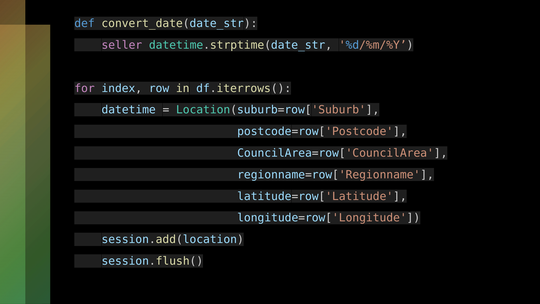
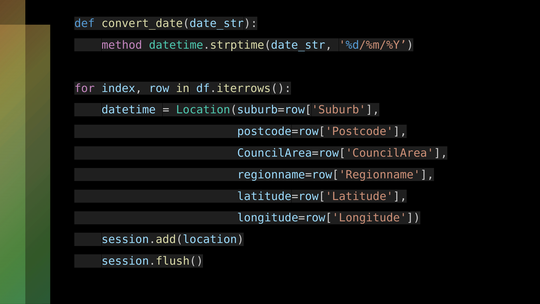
seller: seller -> method (122, 45)
